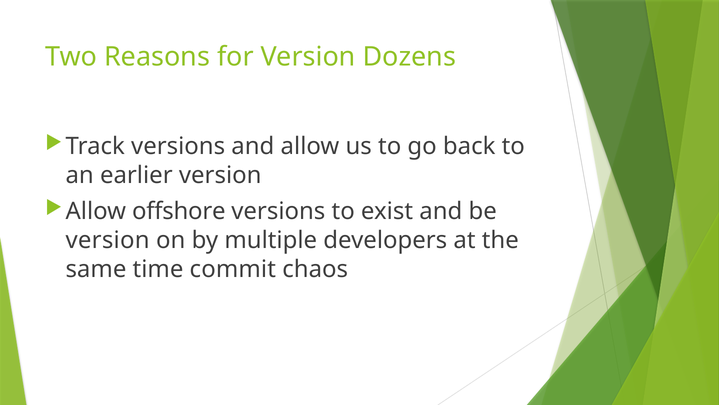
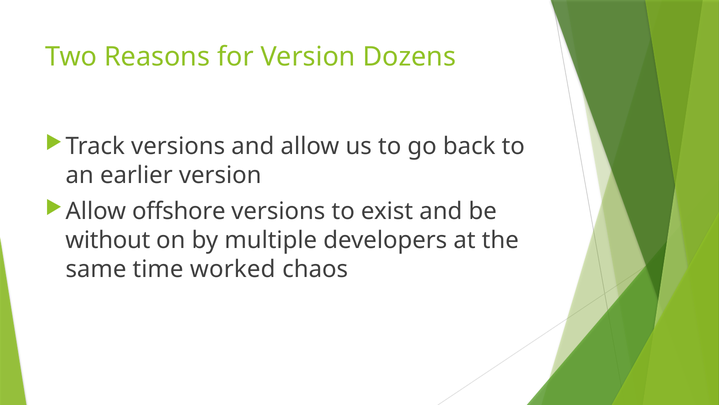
version: version -> without (108, 240)
commit: commit -> worked (233, 269)
